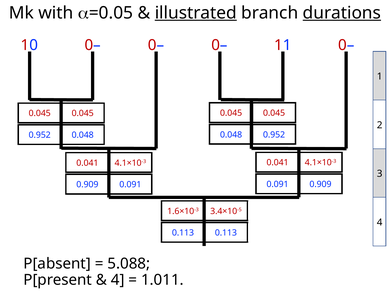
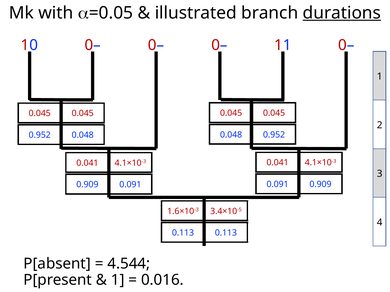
illustrated underline: present -> none (196, 13)
5.088: 5.088 -> 4.544 (129, 264)
4: 4 -> 1 (118, 280)
1.011: 1.011 -> 0.016 (162, 280)
